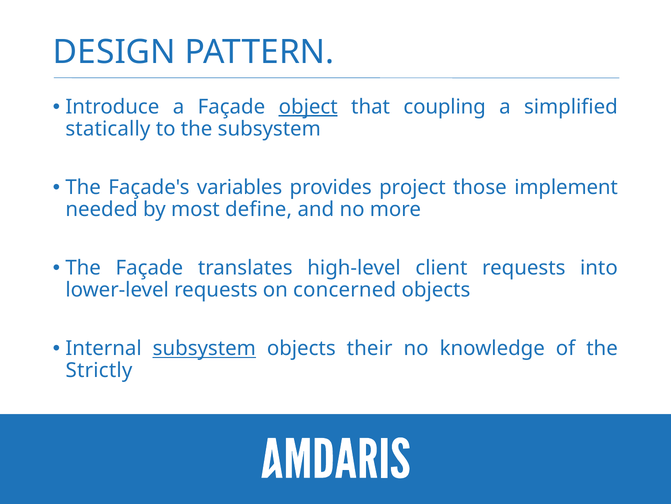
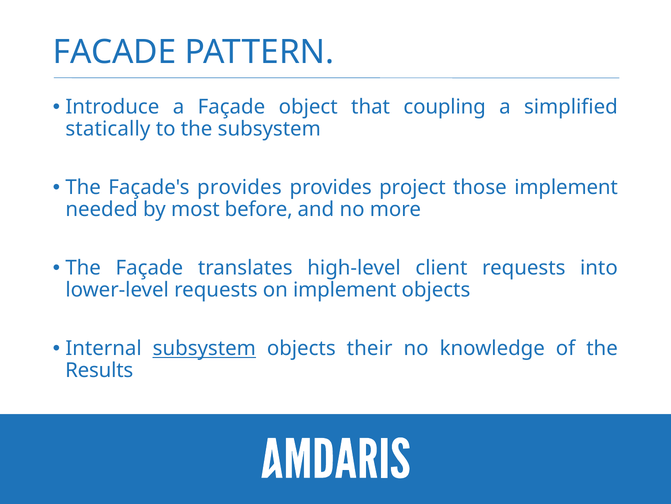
DESIGN: DESIGN -> FACADE (115, 52)
object underline: present -> none (308, 107)
Façade's variables: variables -> provides (239, 187)
define: define -> before (259, 209)
on concerned: concerned -> implement (345, 290)
Strictly: Strictly -> Results (99, 370)
